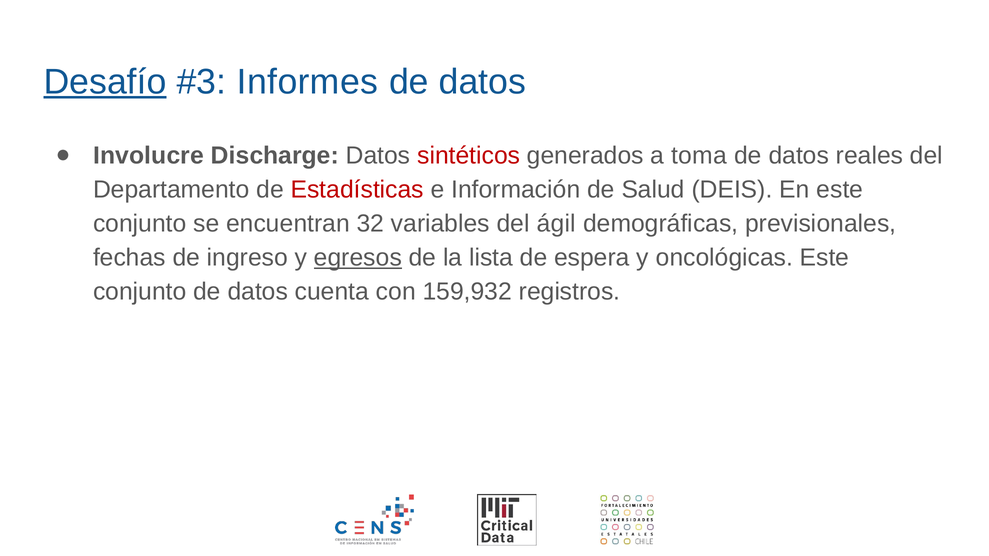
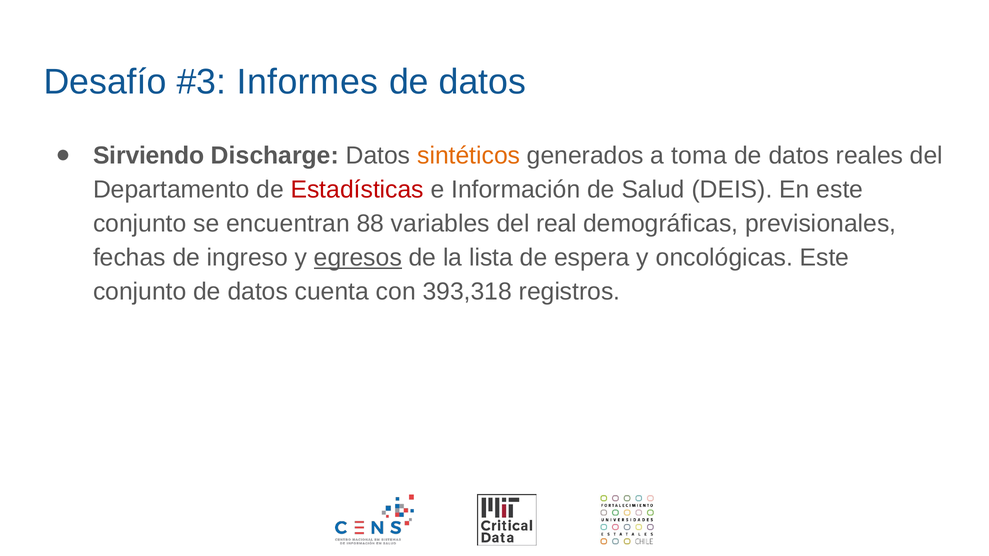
Desafío underline: present -> none (105, 82)
Involucre: Involucre -> Sirviendo (149, 156)
sintéticos colour: red -> orange (469, 156)
32: 32 -> 88 (370, 224)
ágil: ágil -> real (556, 224)
159,932: 159,932 -> 393,318 (467, 292)
